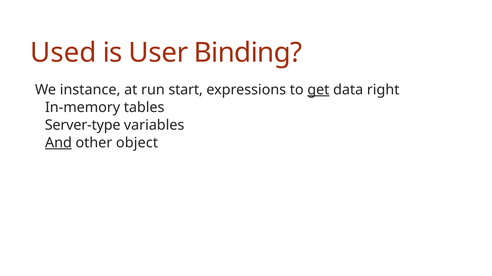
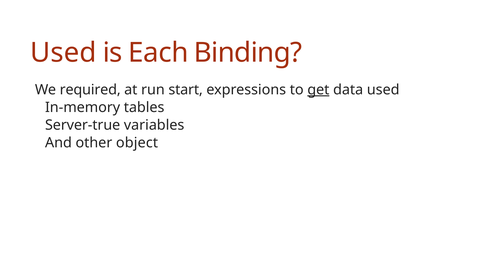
User: User -> Each (158, 53)
instance: instance -> required (90, 90)
data right: right -> used (383, 90)
Server-type: Server-type -> Server-true (83, 125)
And underline: present -> none (58, 143)
